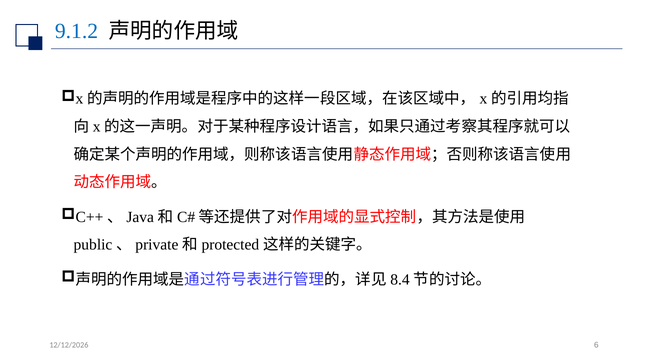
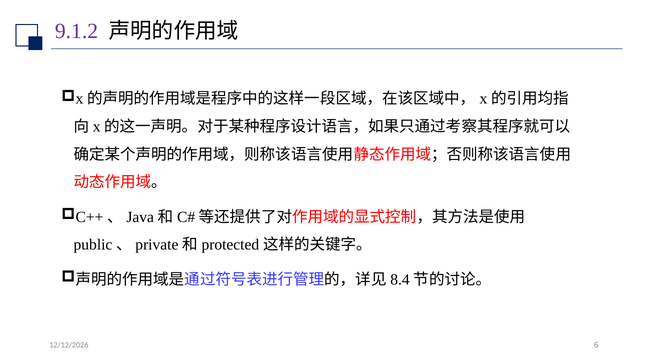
9.1.2 colour: blue -> purple (77, 31)
